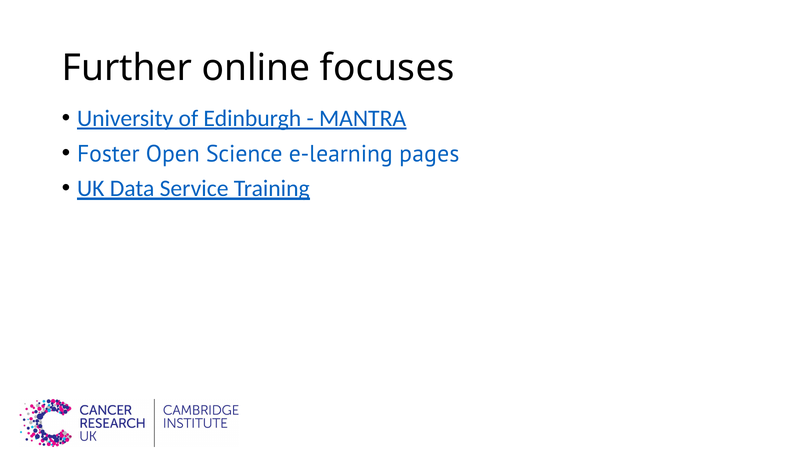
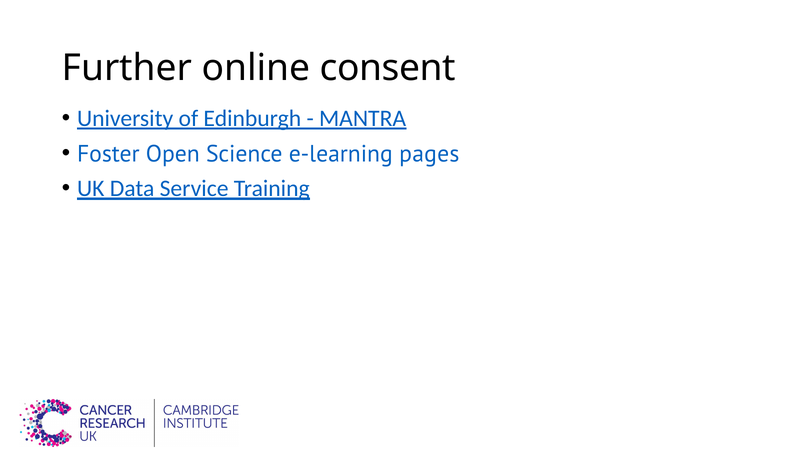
focuses: focuses -> consent (388, 68)
